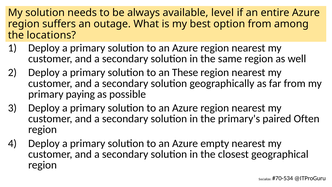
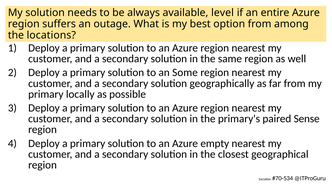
These: These -> Some (185, 72)
paying: paying -> locally (80, 94)
Often: Often -> Sense (307, 119)
